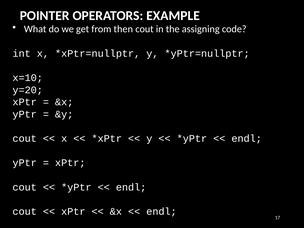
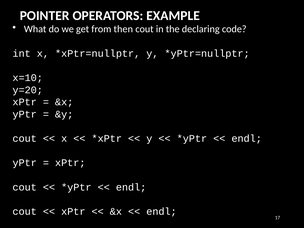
assigning: assigning -> declaring (201, 29)
